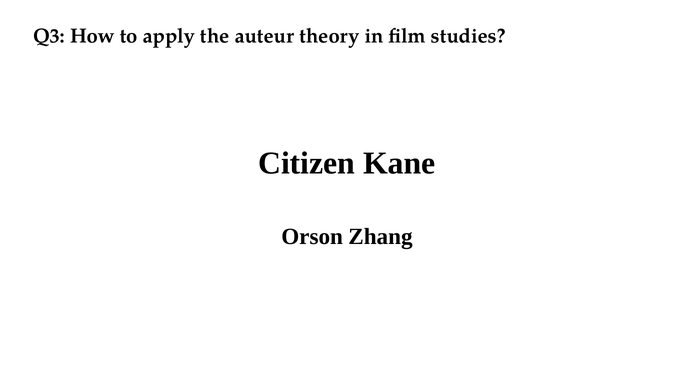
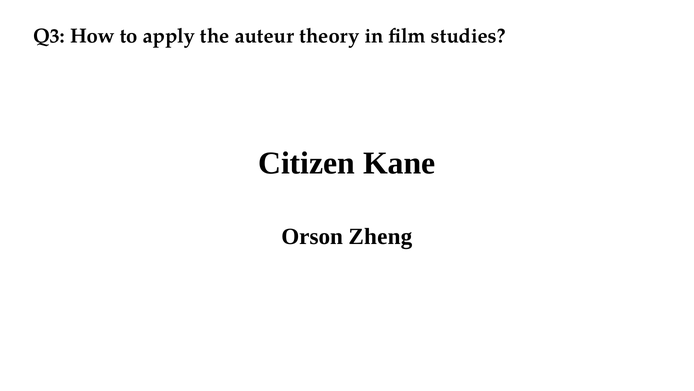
Zhang: Zhang -> Zheng (380, 236)
